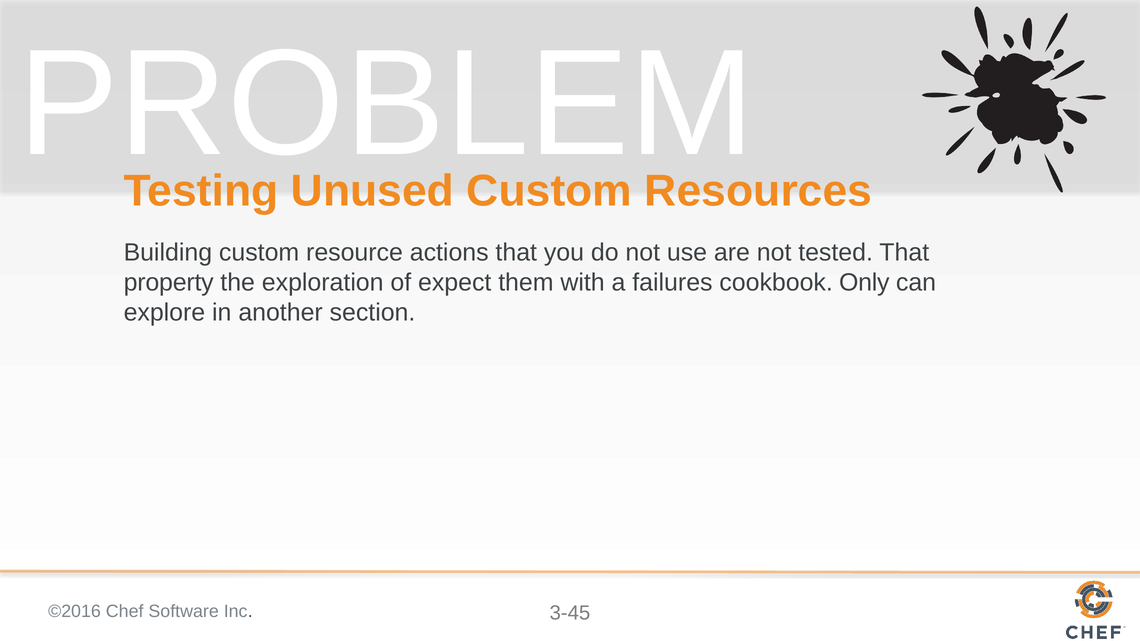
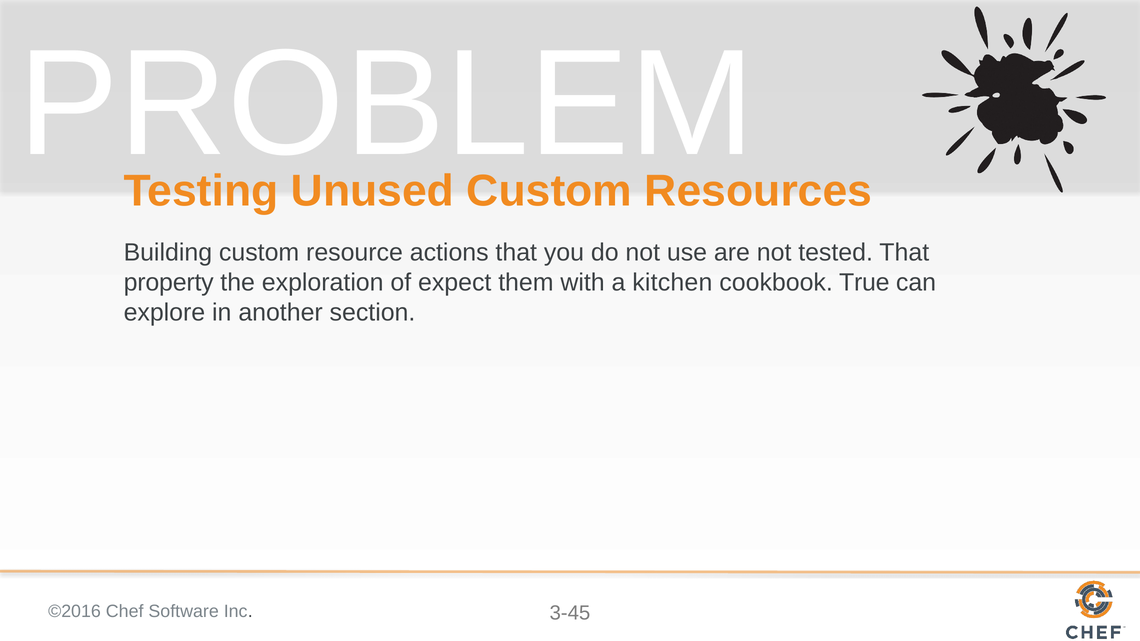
failures: failures -> kitchen (672, 282)
Only: Only -> True (864, 282)
